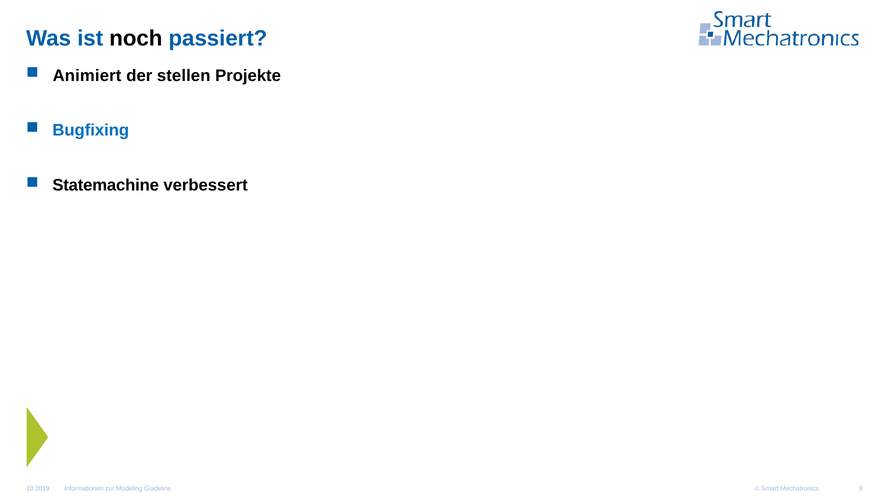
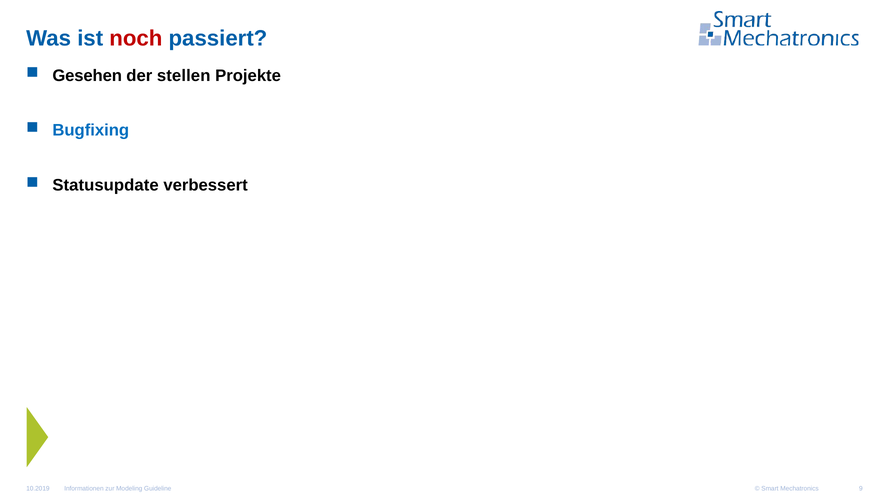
noch colour: black -> red (136, 38)
Animiert: Animiert -> Gesehen (87, 76)
Statemachine: Statemachine -> Statusupdate (106, 185)
